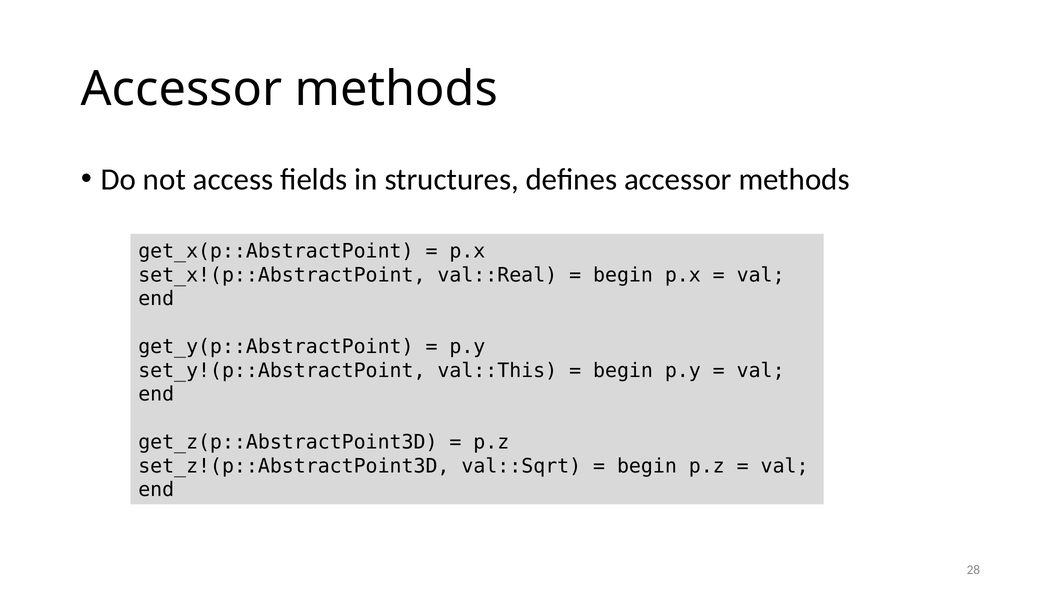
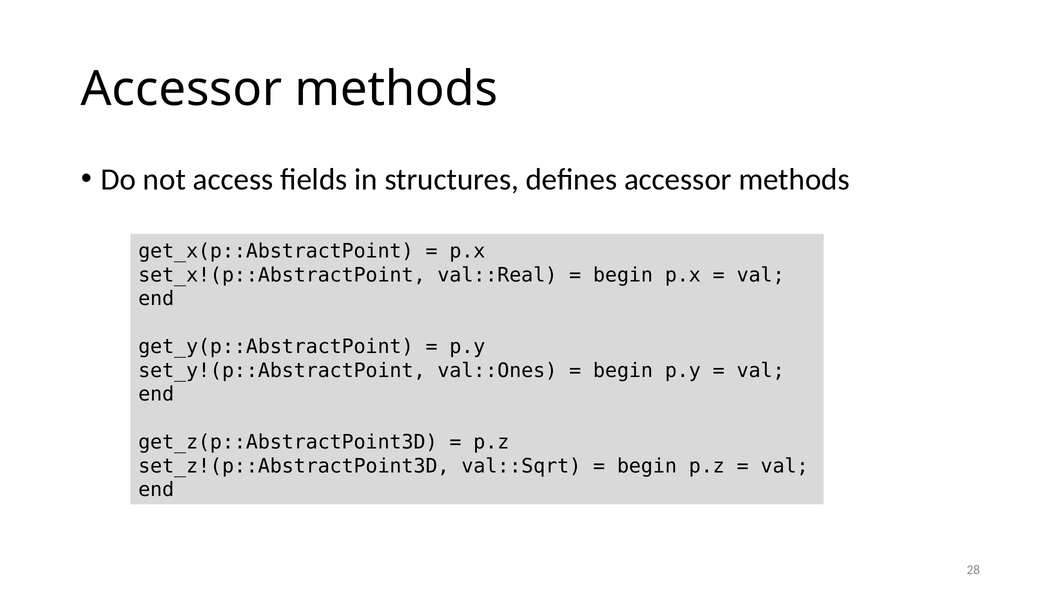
val::This: val::This -> val::Ones (497, 370)
